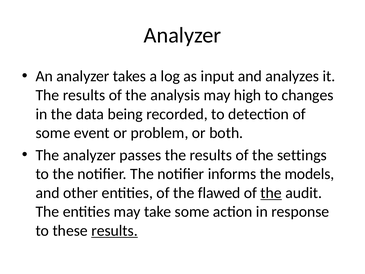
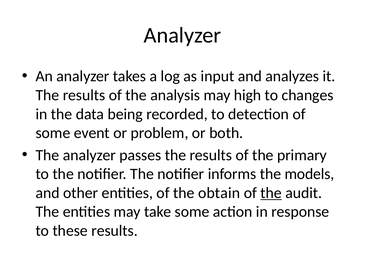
settings: settings -> primary (302, 155)
flawed: flawed -> obtain (219, 193)
results underline: present -> none (115, 230)
